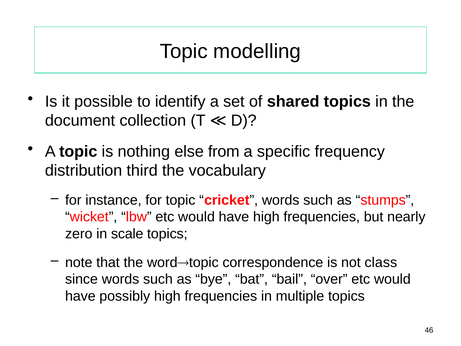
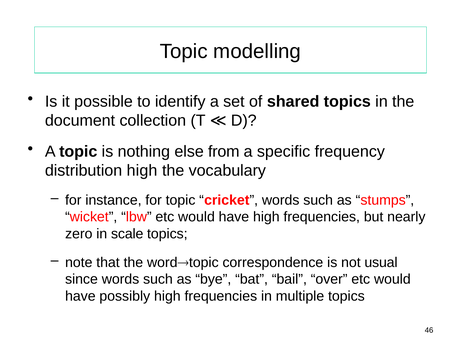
distribution third: third -> high (142, 171)
class: class -> usual (381, 262)
